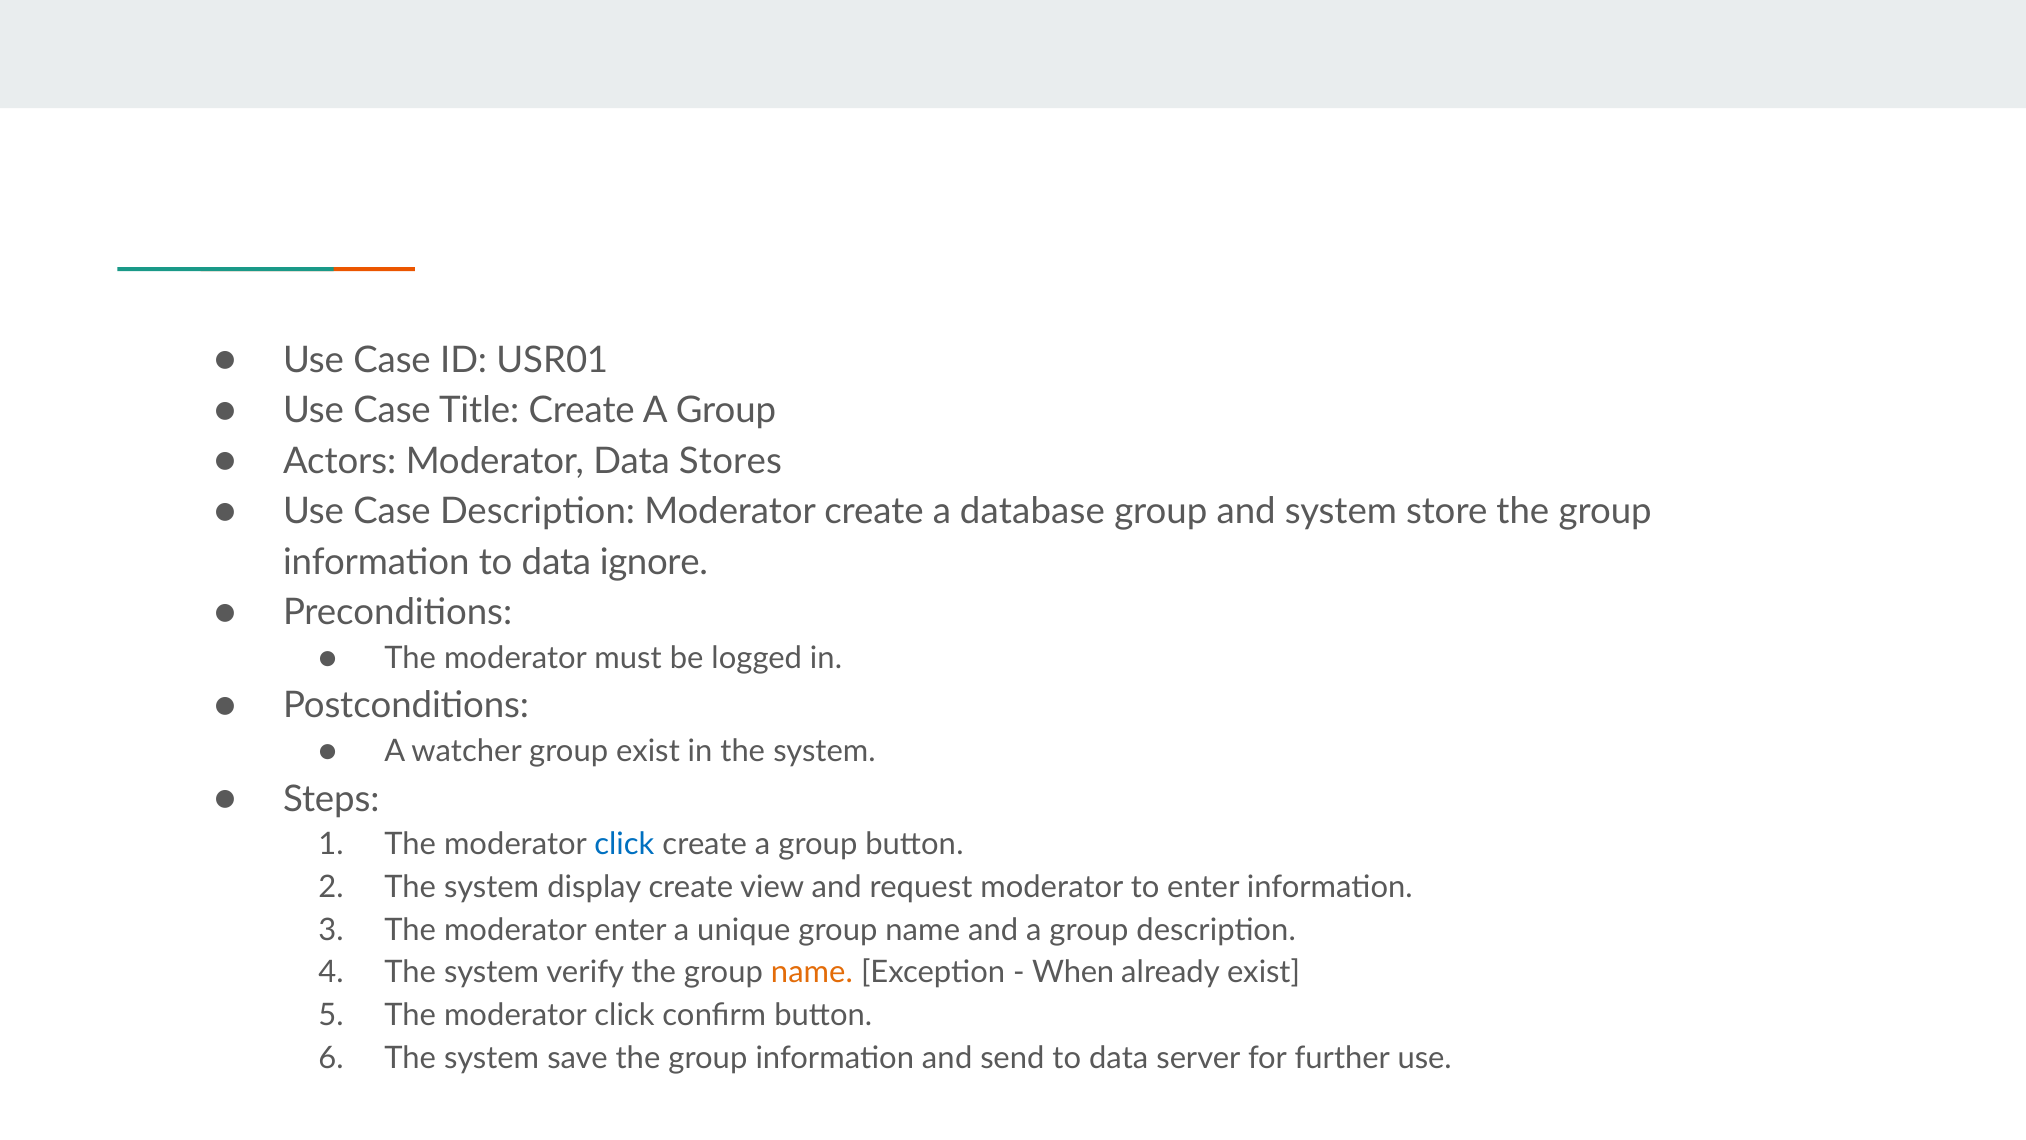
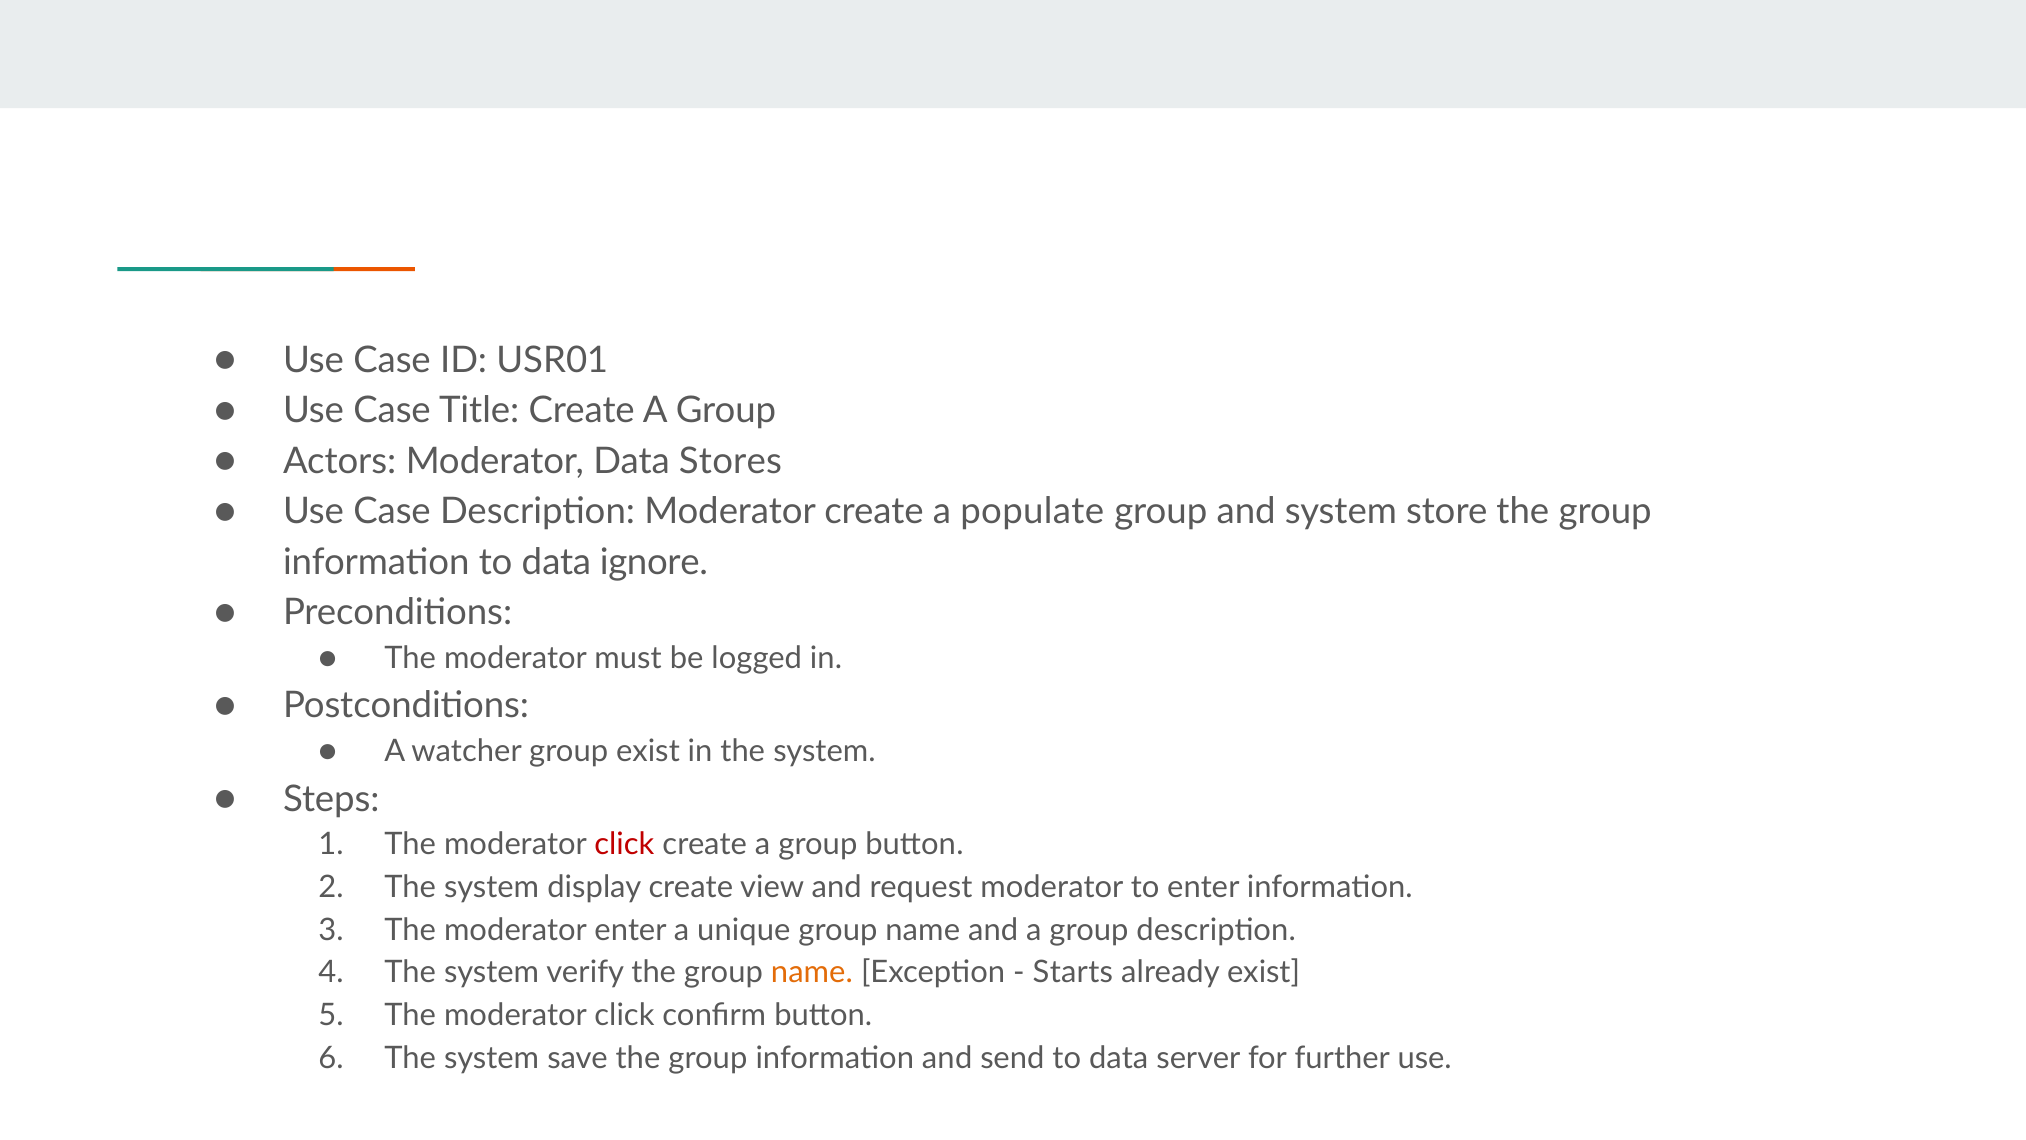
database: database -> populate (1032, 511)
click colour: blue -> red (624, 844)
When: When -> Starts (1073, 972)
